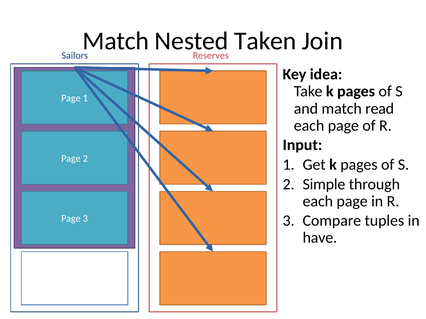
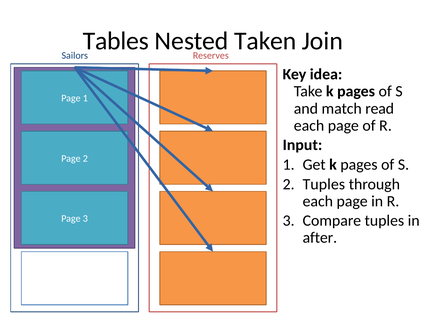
Match: Match -> Tables (116, 41)
2 Simple: Simple -> Tuples (324, 184)
have: have -> after (320, 238)
